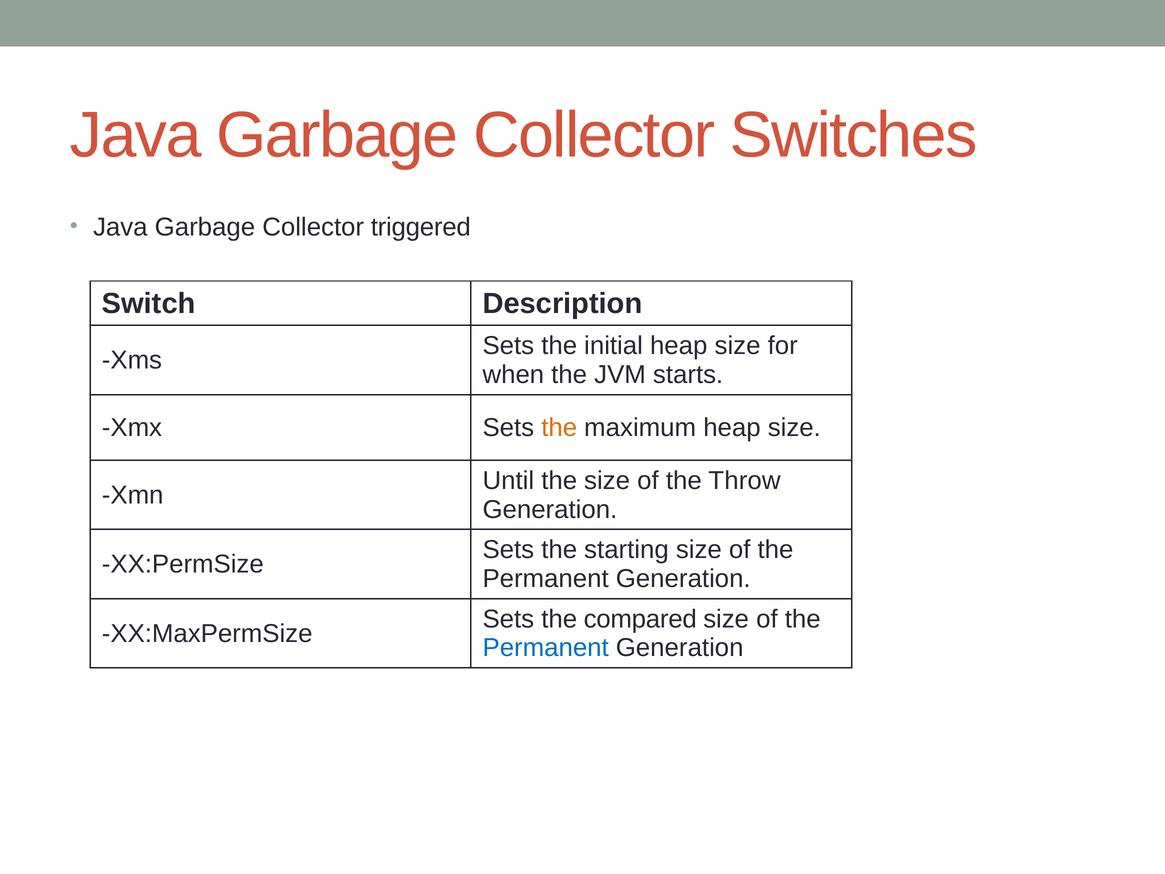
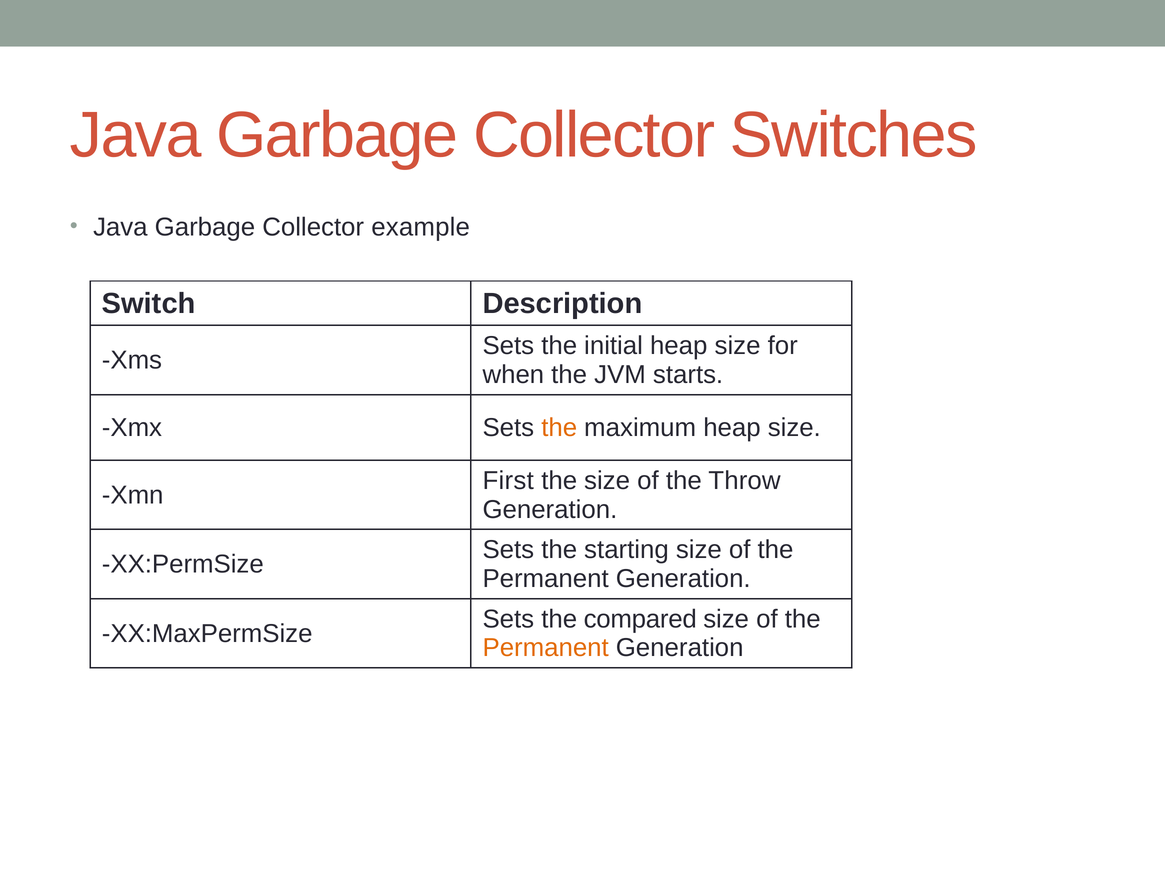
triggered: triggered -> example (421, 227)
Until: Until -> First (508, 481)
Permanent colour: blue -> orange (546, 648)
